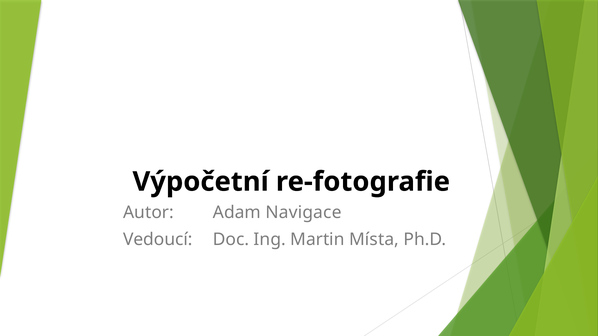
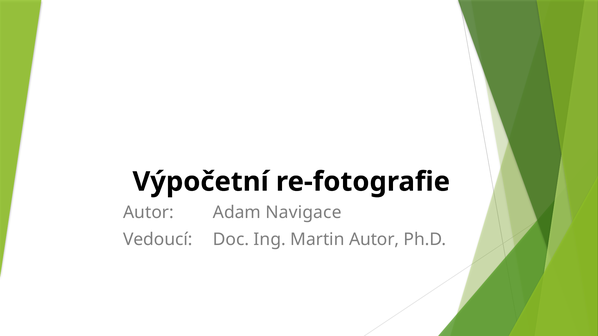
Martin Místa: Místa -> Autor (374, 240)
